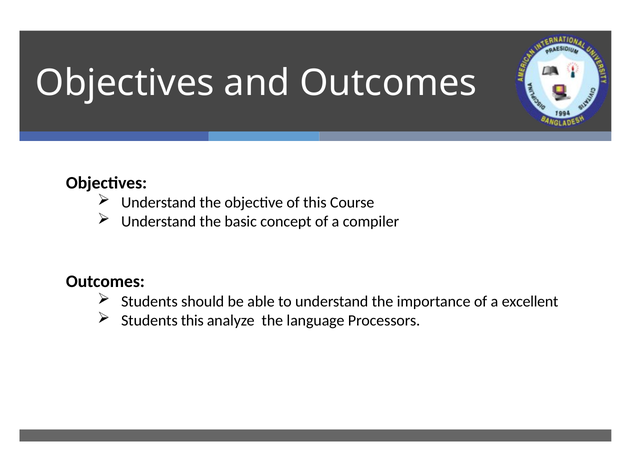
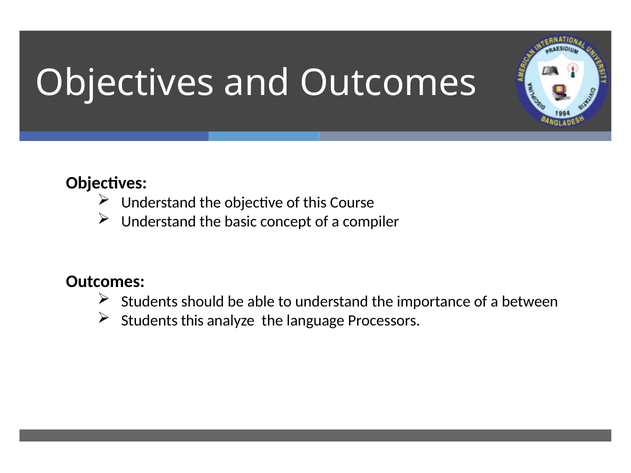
excellent: excellent -> between (530, 302)
